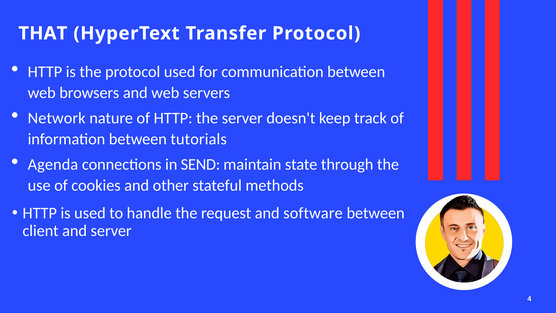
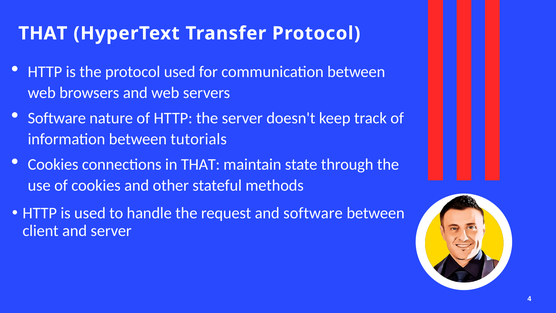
Network: Network -> Software (57, 118)
Agenda: Agenda -> Cookies (53, 164)
in SEND: SEND -> THAT (200, 164)
